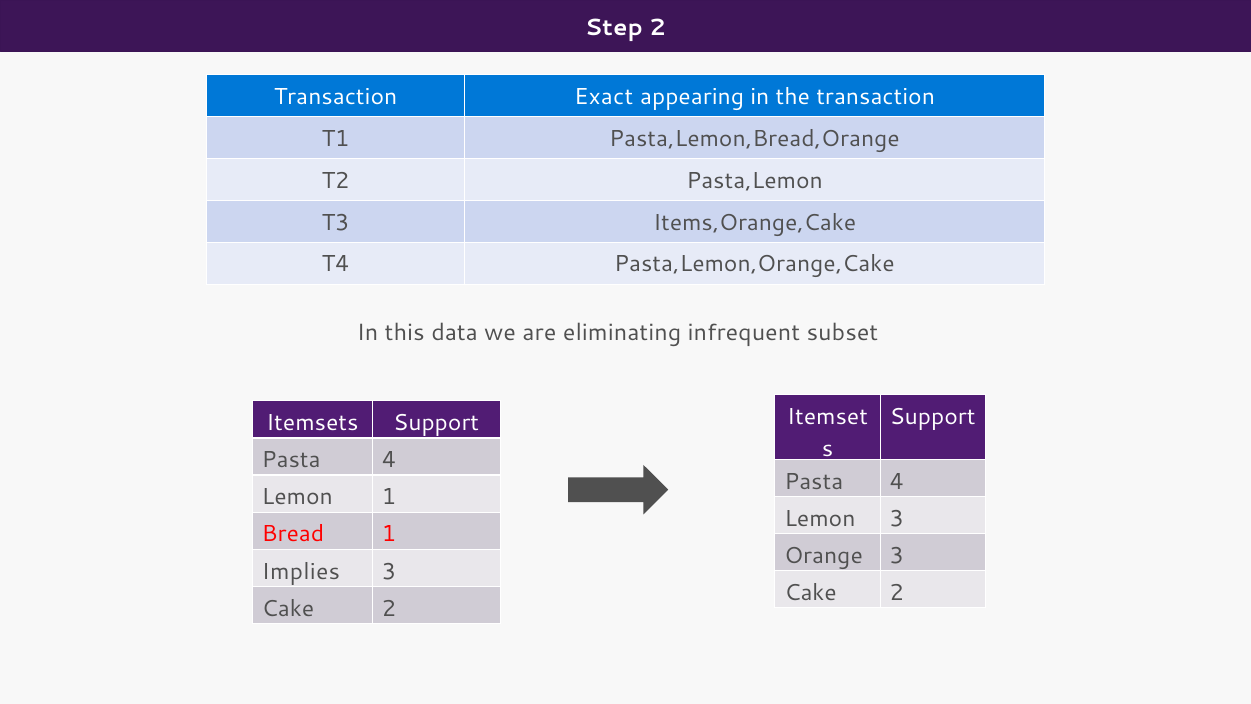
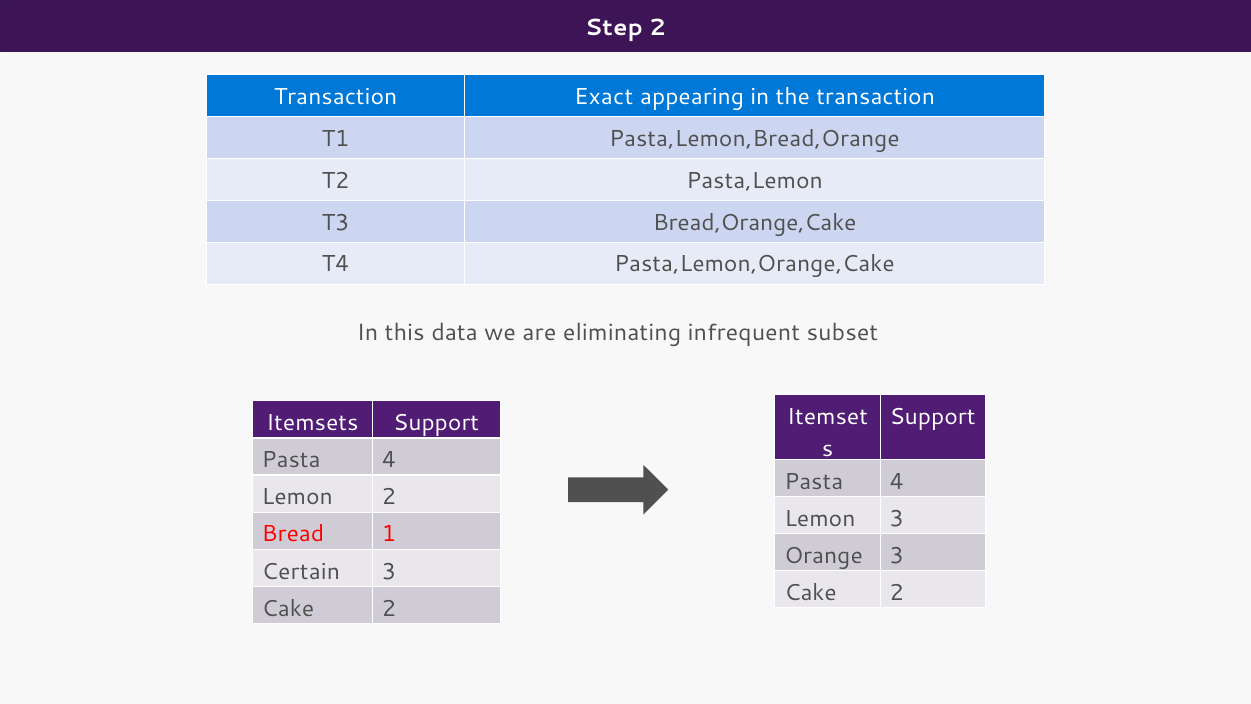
Items,Orange,Cake: Items,Orange,Cake -> Bread,Orange,Cake (755, 222)
Lemon 1: 1 -> 2 (389, 497)
Implies: Implies -> Certain (301, 571)
